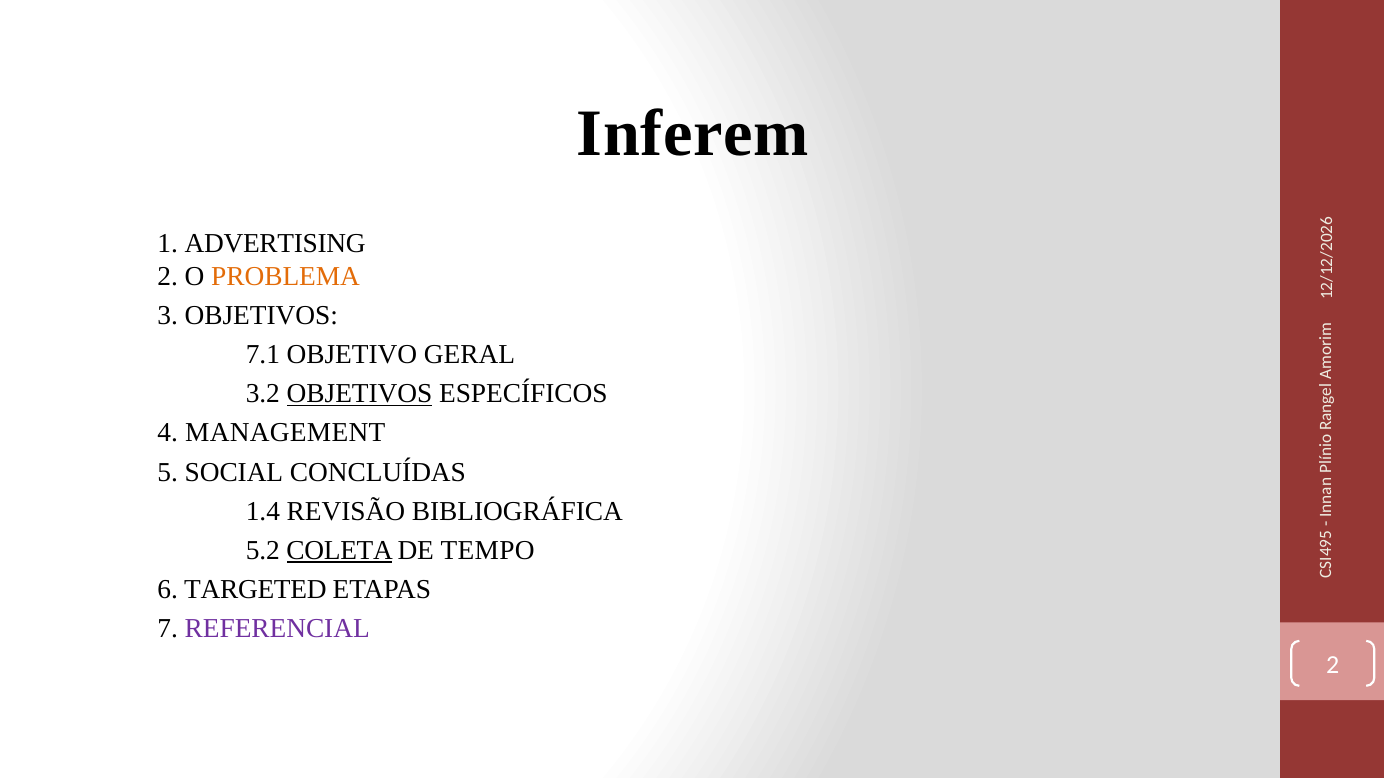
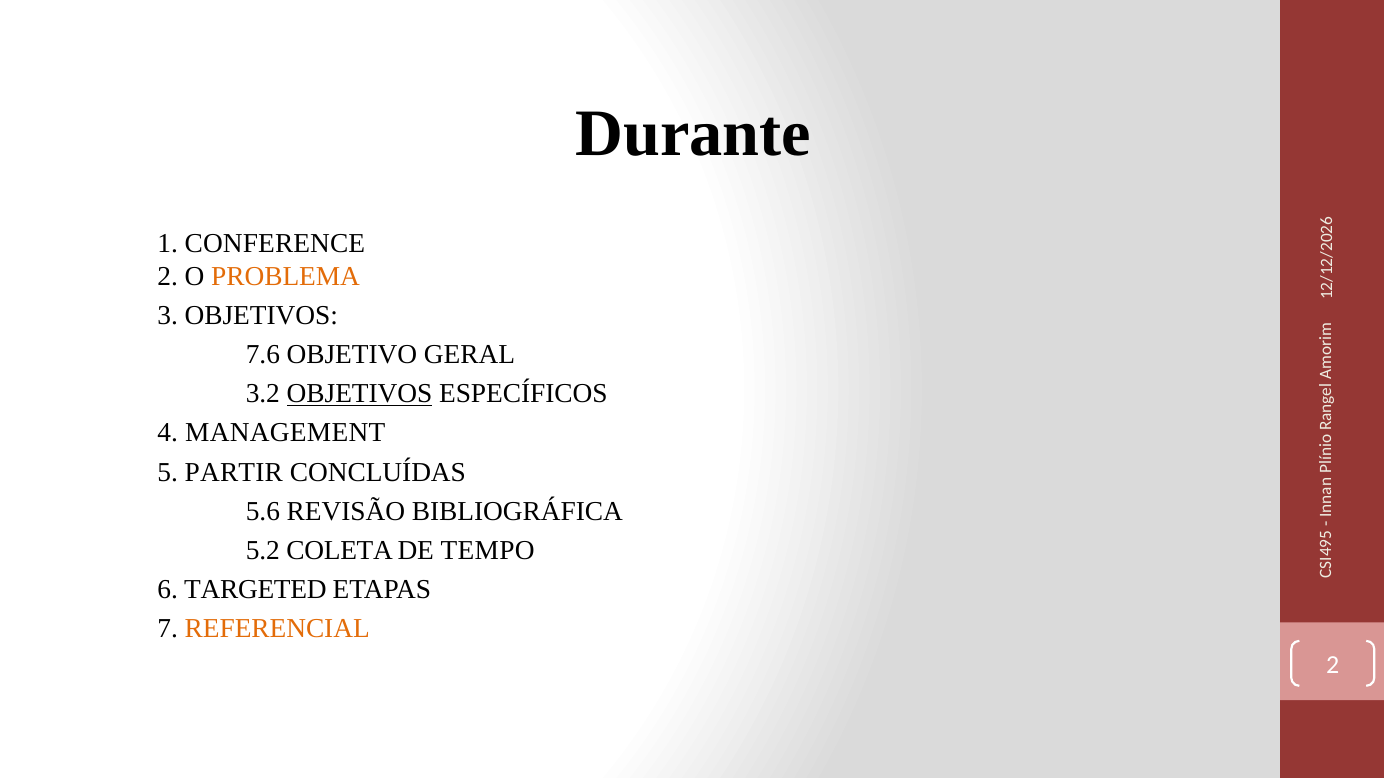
Inferem: Inferem -> Durante (693, 134)
ADVERTISING: ADVERTISING -> CONFERENCE (275, 244)
7.1: 7.1 -> 7.6 (263, 355)
SOCIAL: SOCIAL -> PARTIR (234, 472)
1.4: 1.4 -> 5.6 (263, 512)
COLETA underline: present -> none (340, 551)
REFERENCIAL colour: purple -> orange (277, 629)
